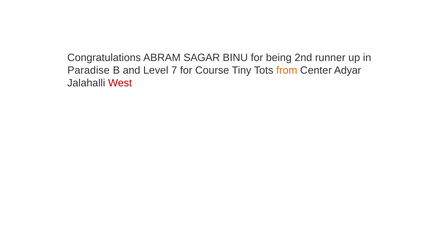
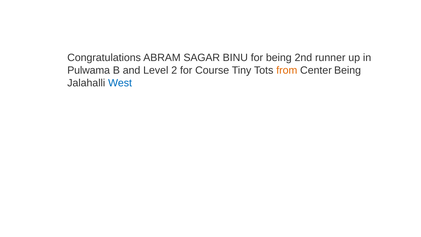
Paradise: Paradise -> Pulwama (89, 70)
7: 7 -> 2 (174, 70)
Center Adyar: Adyar -> Being (348, 70)
West colour: red -> blue (120, 83)
